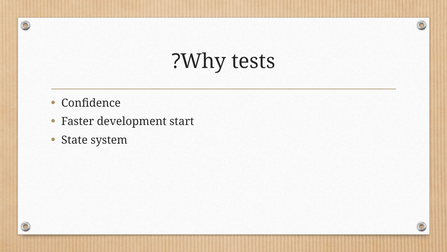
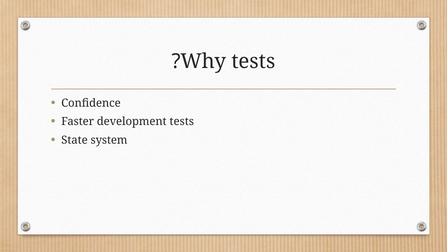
development start: start -> tests (182, 121)
